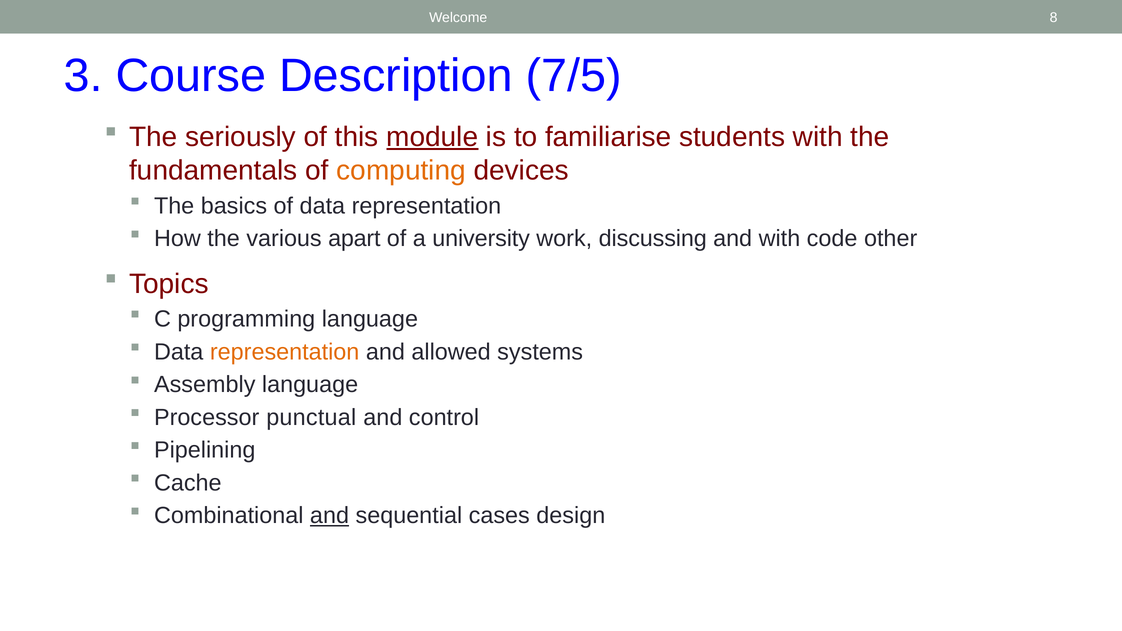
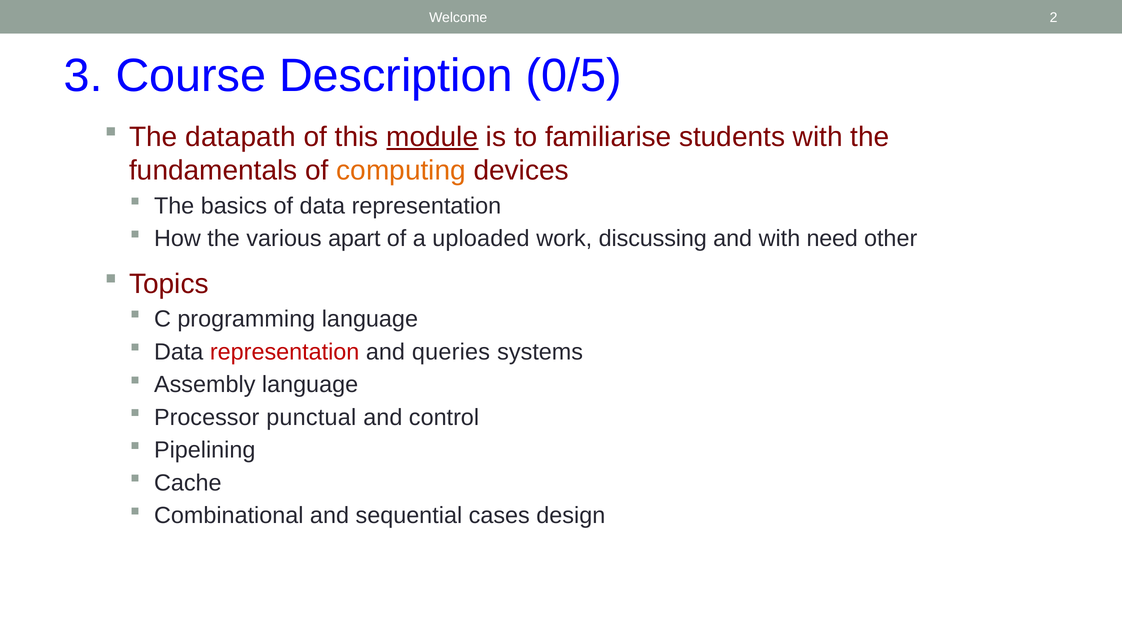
8: 8 -> 2 (1054, 18)
7/5: 7/5 -> 0/5 (574, 76)
seriously: seriously -> datapath (241, 137)
university: university -> uploaded (481, 239)
code: code -> need (832, 239)
representation colour: orange -> red (285, 352)
allowed: allowed -> queries (451, 352)
and underline: present -> none (330, 516)
